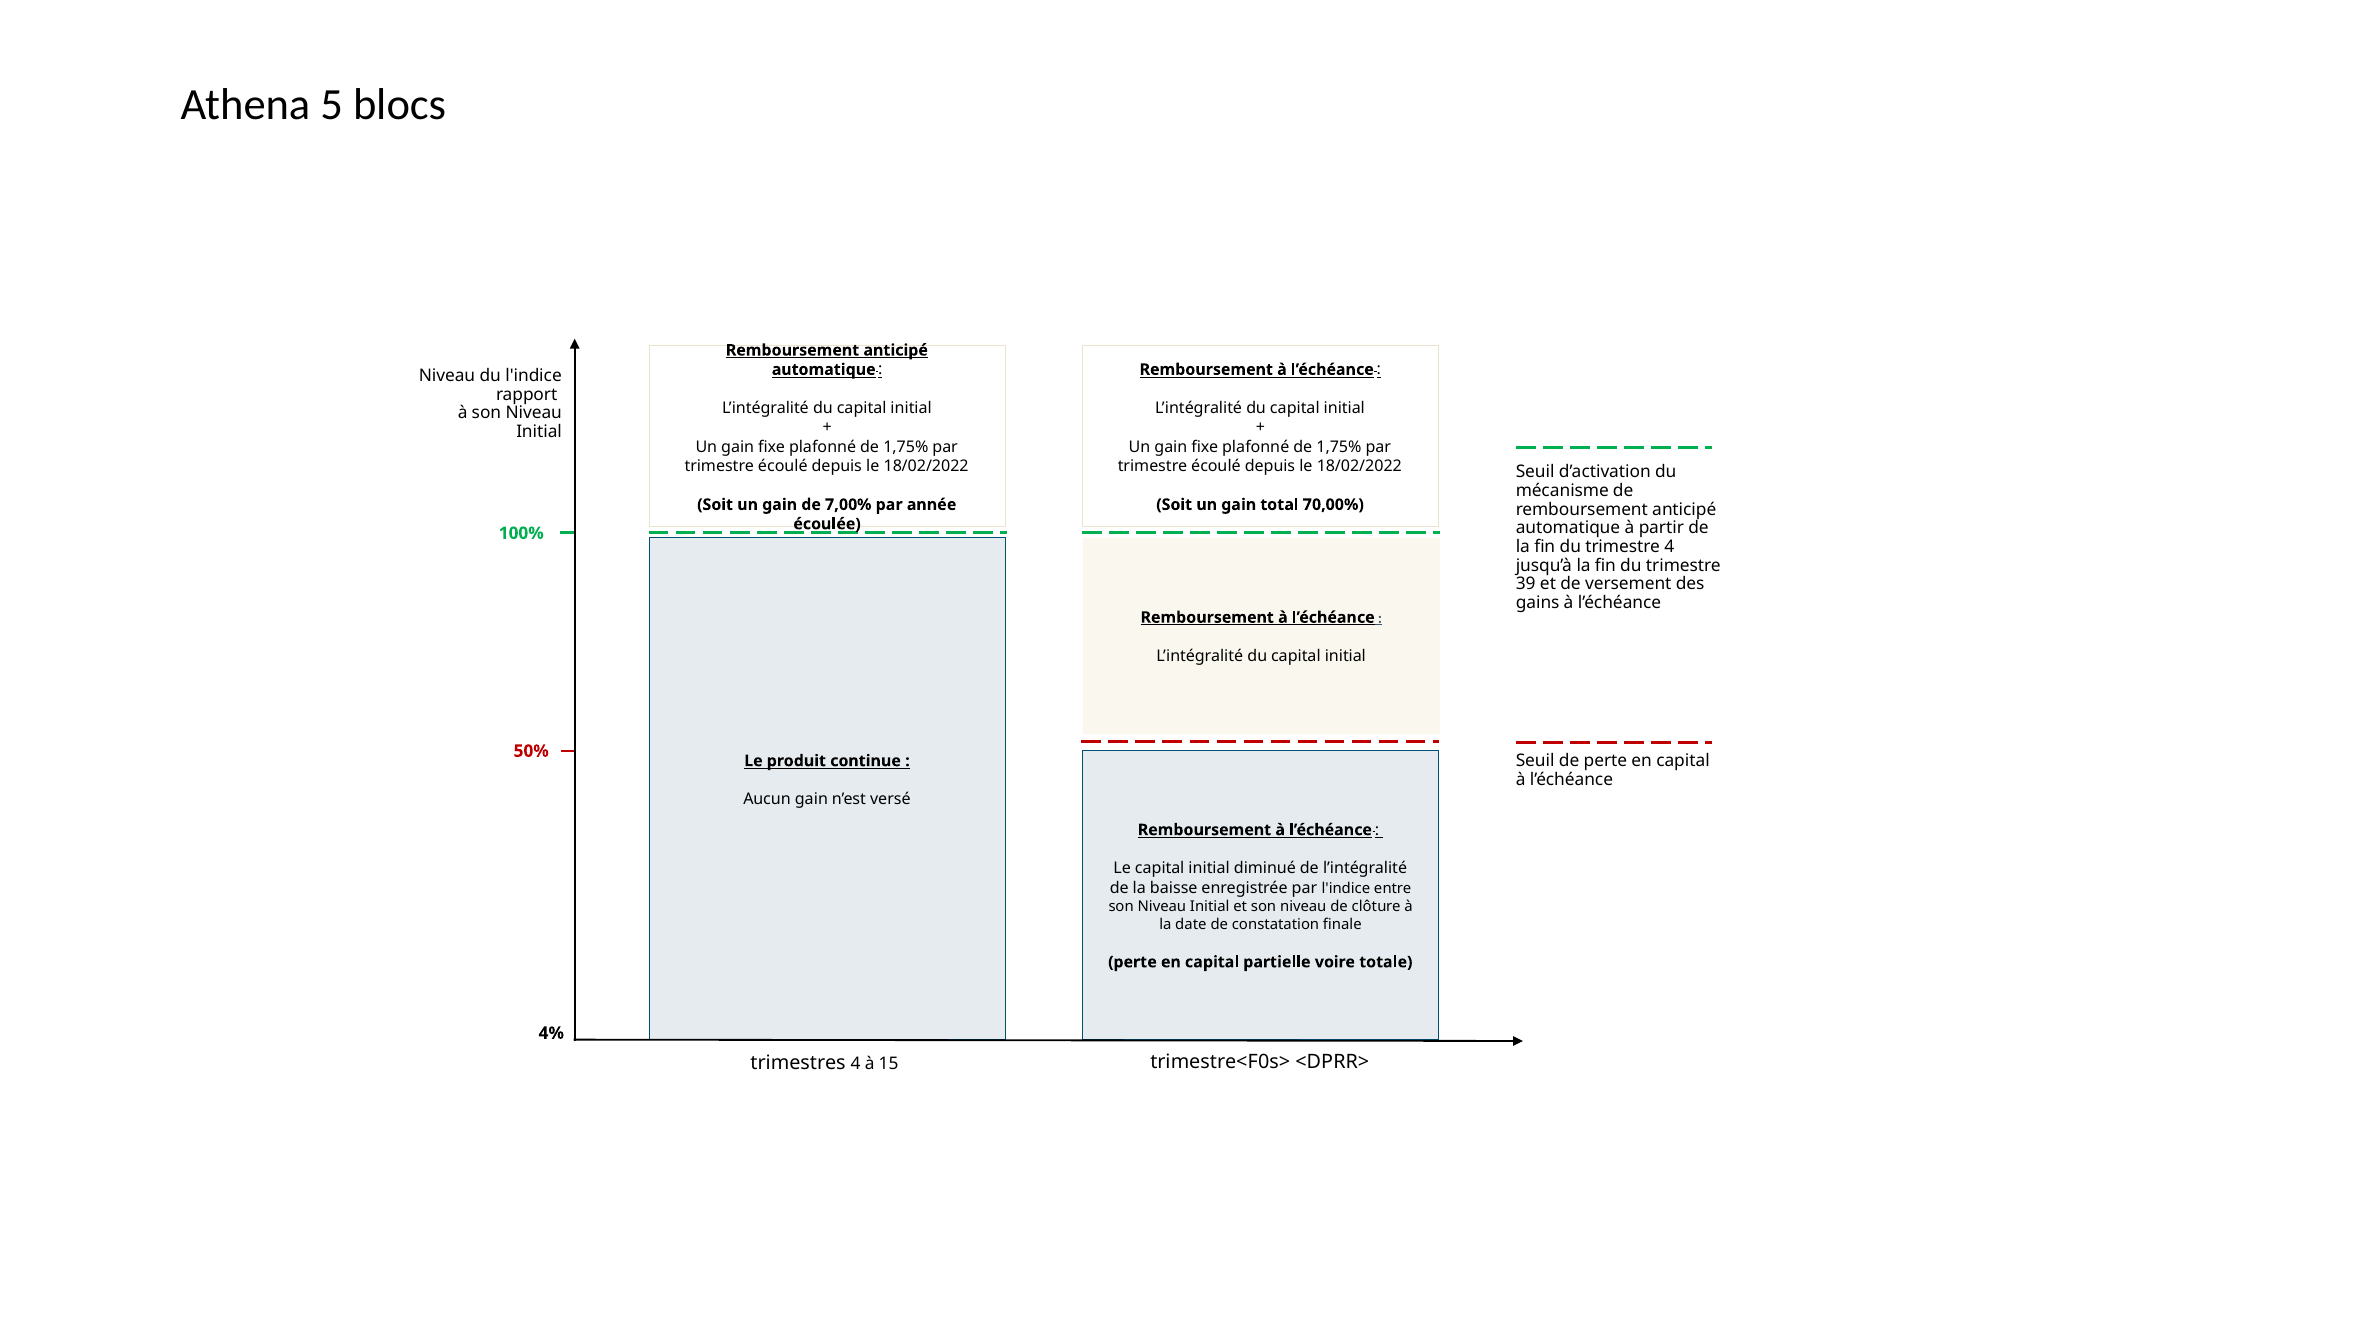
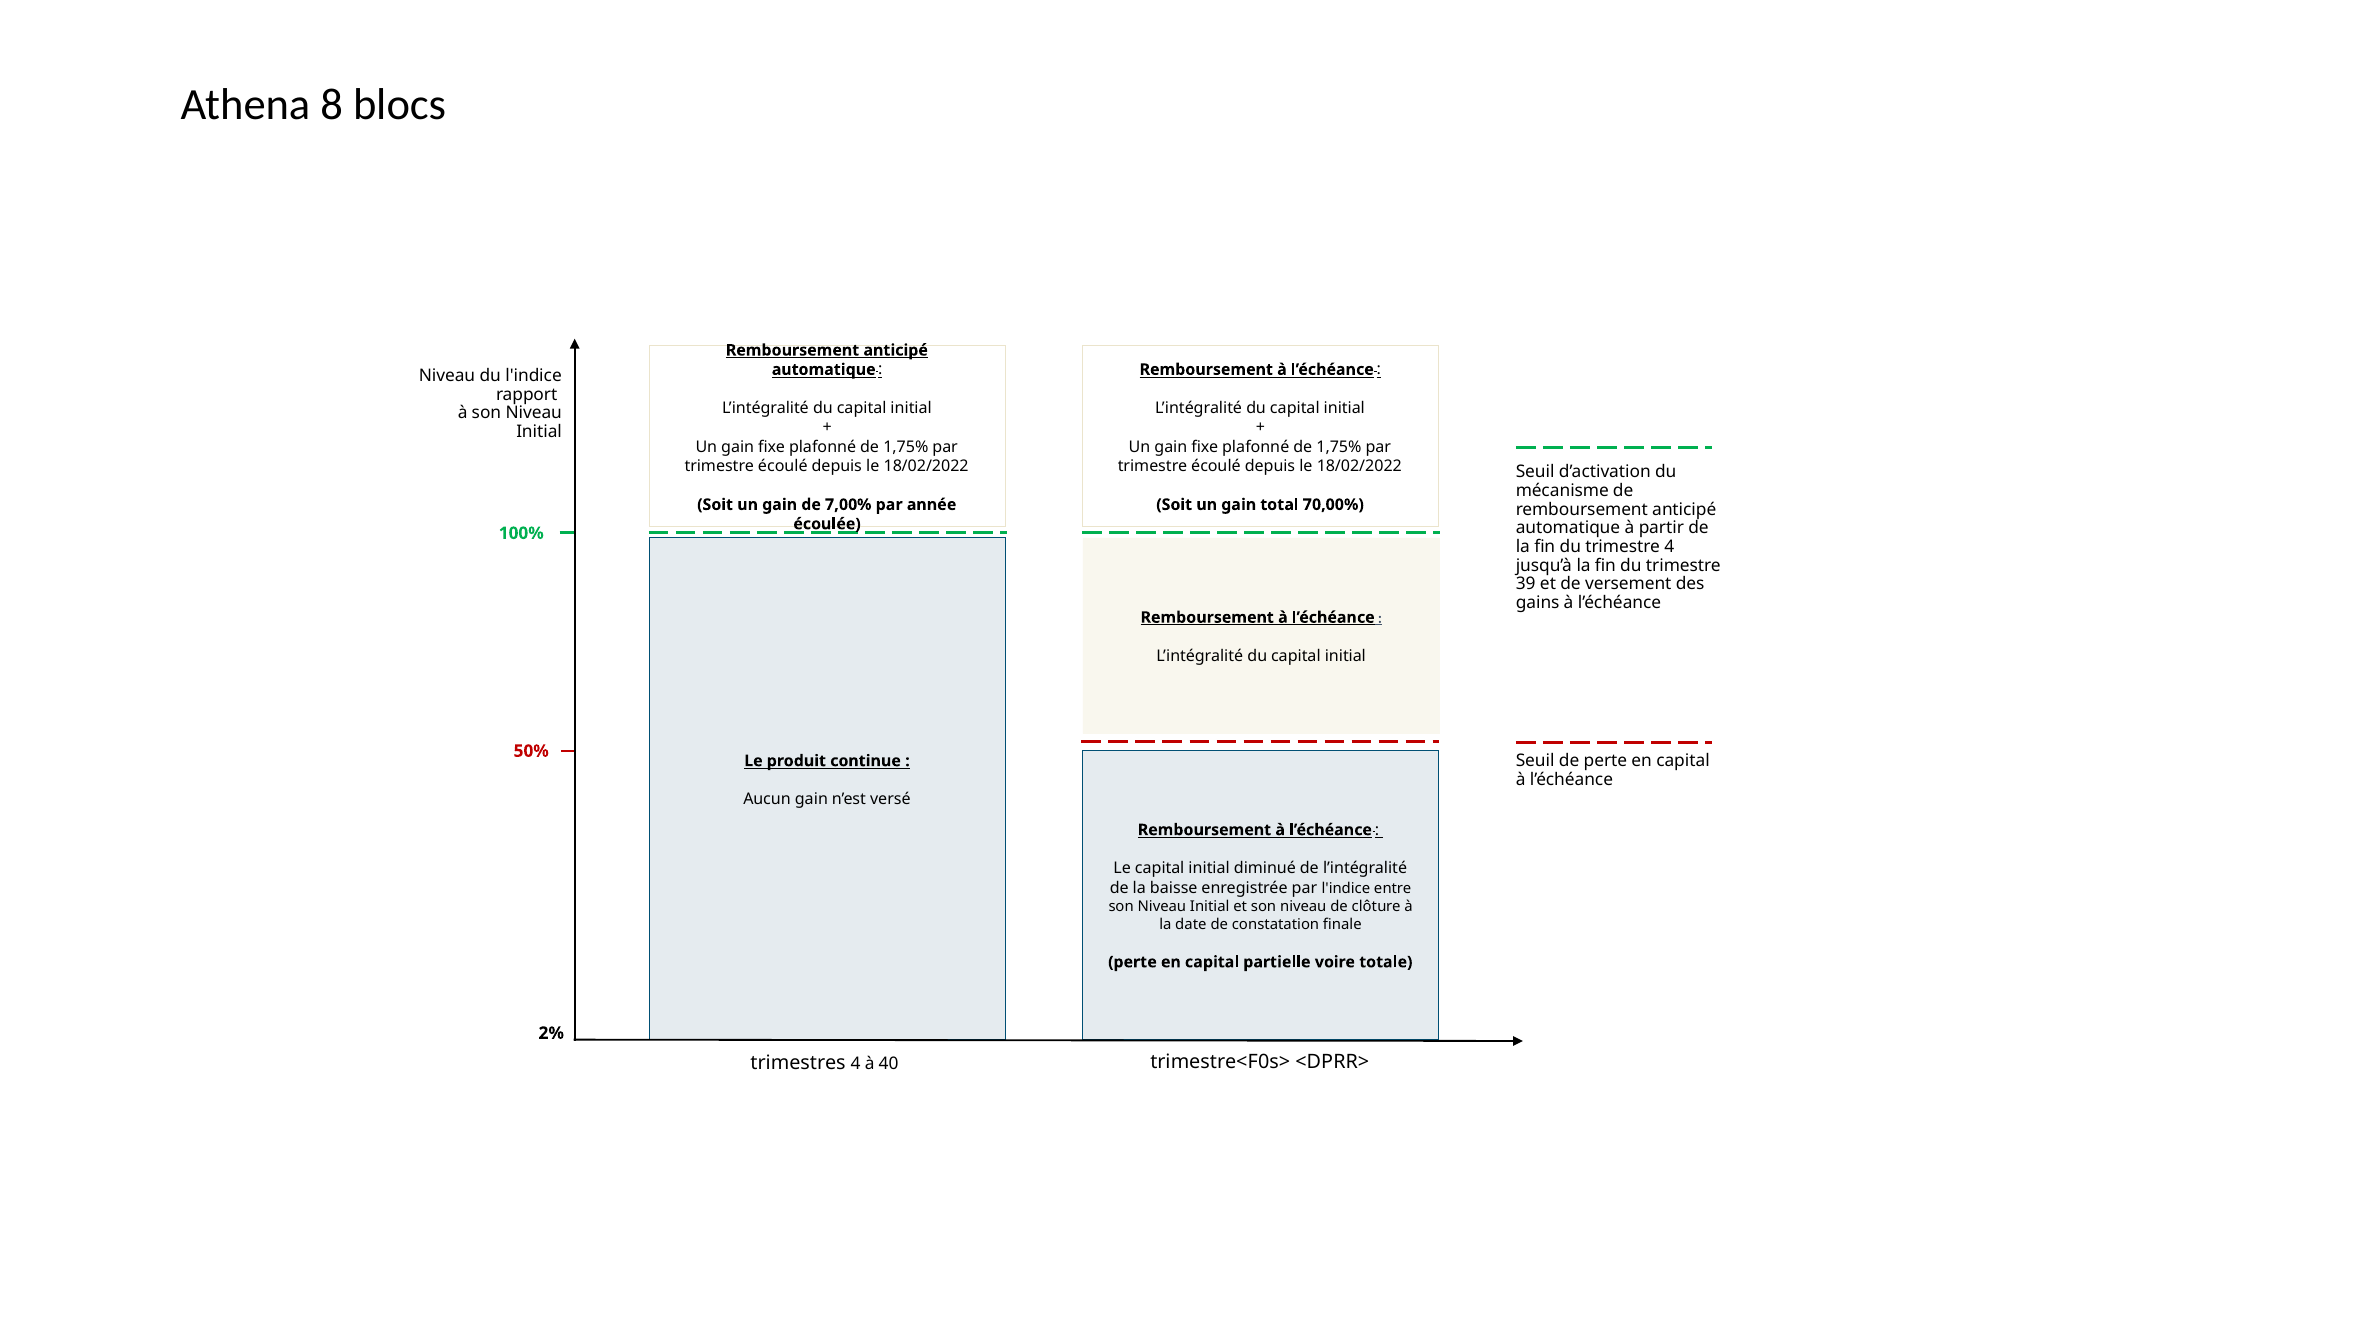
5: 5 -> 8 (332, 105)
4%: 4% -> 2% (551, 1033)
15: 15 -> 40 (889, 1064)
